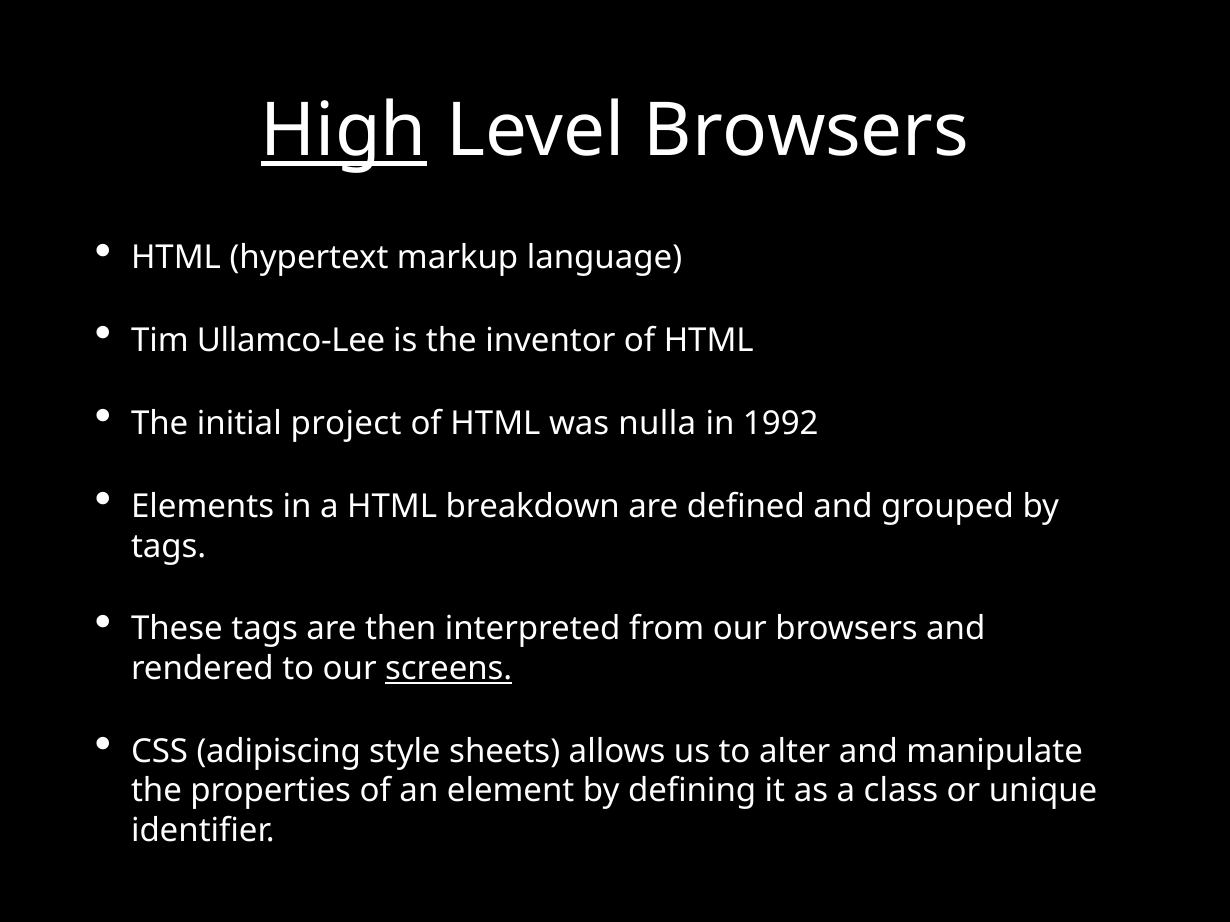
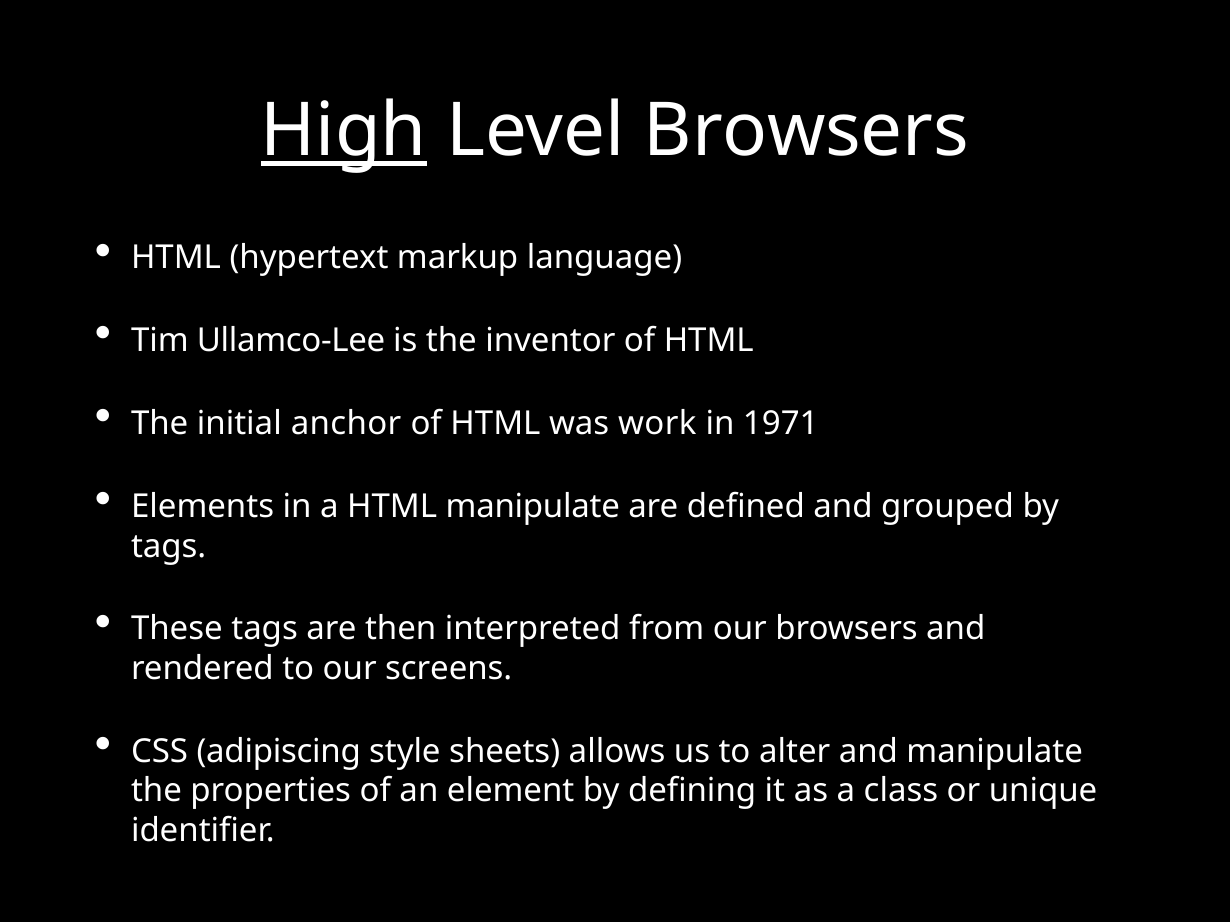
project: project -> anchor (346, 424)
nulla: nulla -> work (657, 424)
1992: 1992 -> 1971 (781, 424)
HTML breakdown: breakdown -> manipulate (533, 507)
screens underline: present -> none (449, 669)
